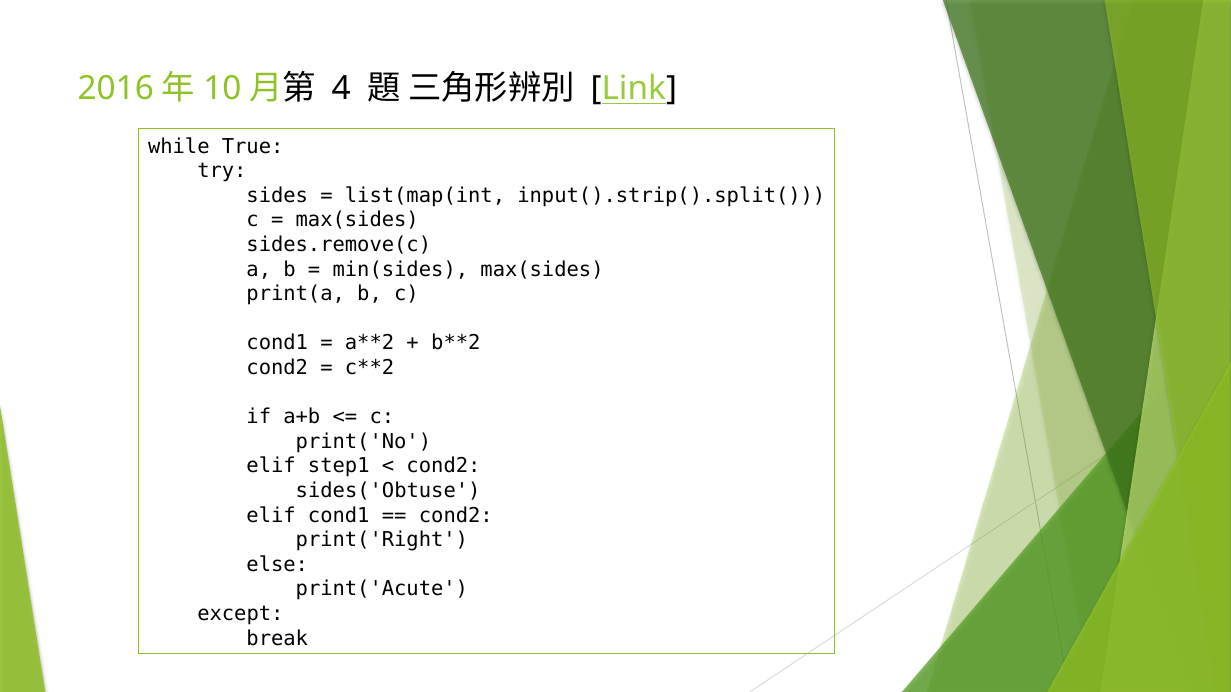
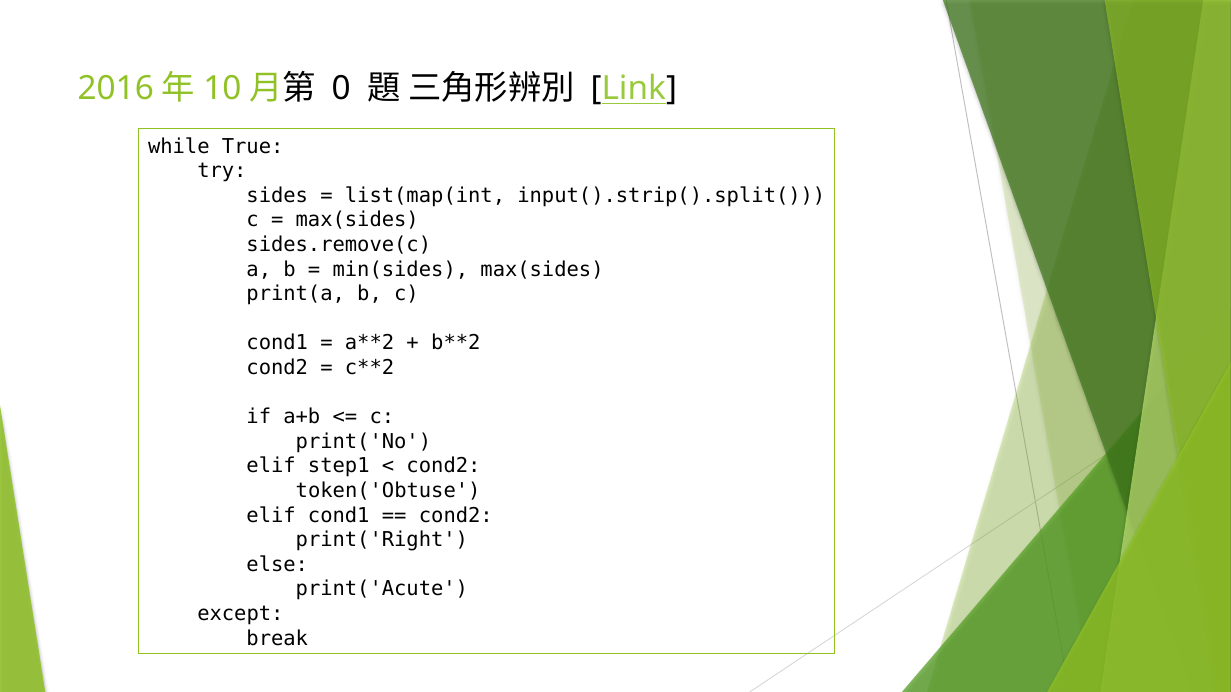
4: 4 -> 0 (341, 88)
sides('Obtuse: sides('Obtuse -> token('Obtuse (388, 491)
